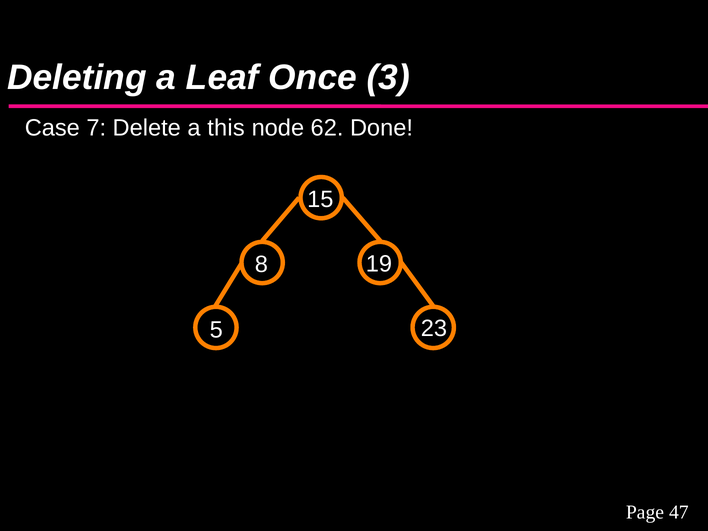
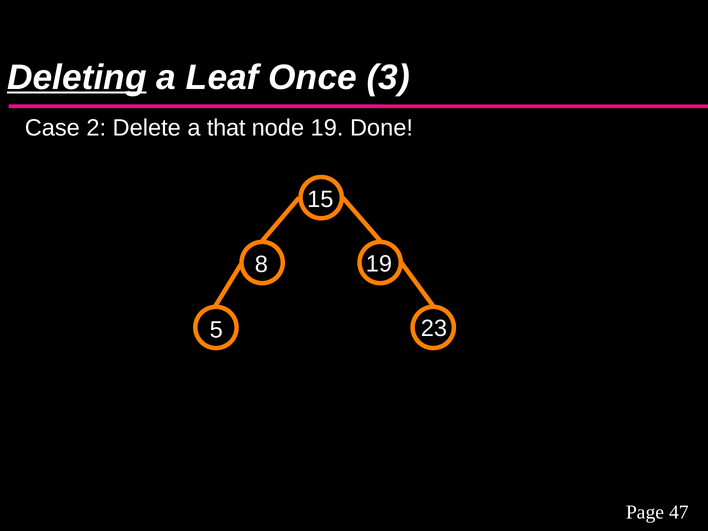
Deleting underline: none -> present (77, 77)
7: 7 -> 2 (96, 128)
this: this -> that (226, 128)
node 62: 62 -> 19 (327, 128)
